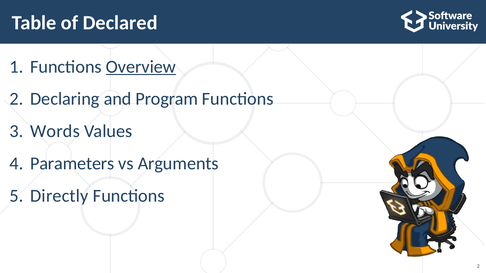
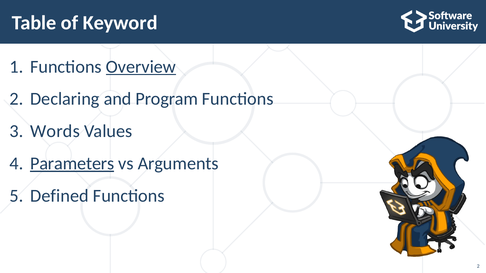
Declared: Declared -> Keyword (120, 23)
Parameters underline: none -> present (72, 164)
Directly: Directly -> Defined (59, 196)
